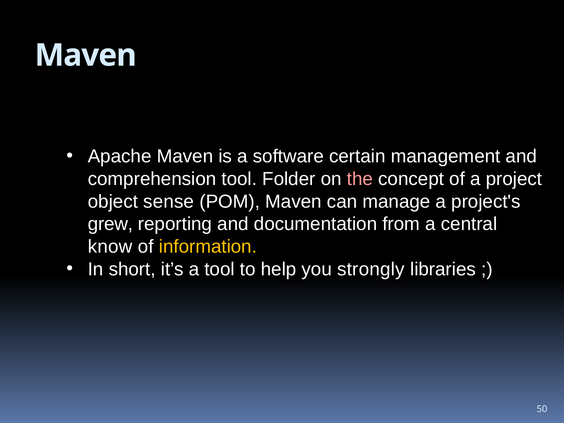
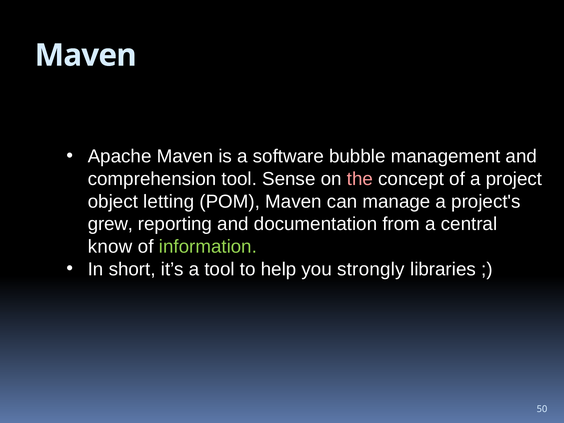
certain: certain -> bubble (357, 156)
Folder: Folder -> Sense (289, 179)
sense: sense -> letting (169, 201)
information colour: yellow -> light green (208, 247)
